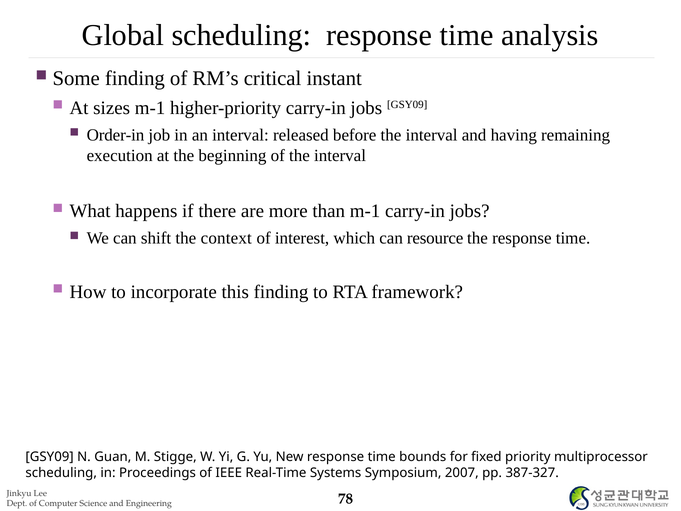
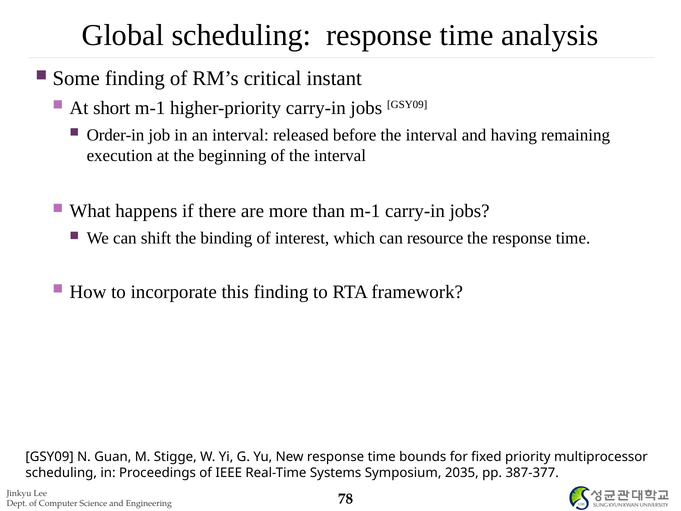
sizes: sizes -> short (112, 108)
context: context -> binding (226, 238)
2007: 2007 -> 2035 (462, 473)
387-327: 387-327 -> 387-377 (532, 473)
